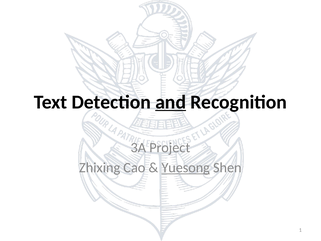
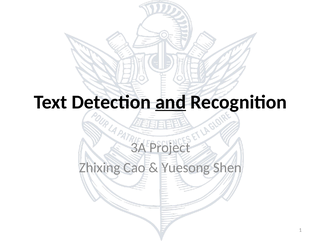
Yuesong underline: present -> none (186, 168)
